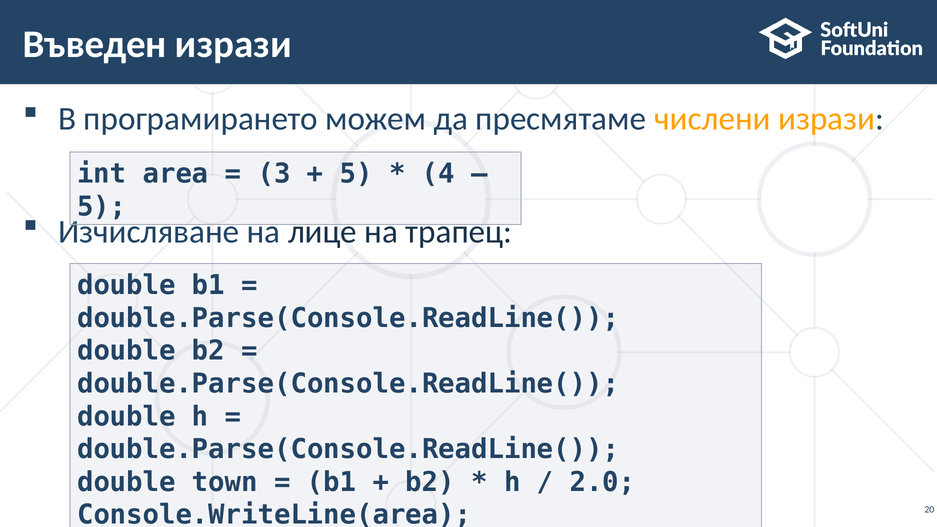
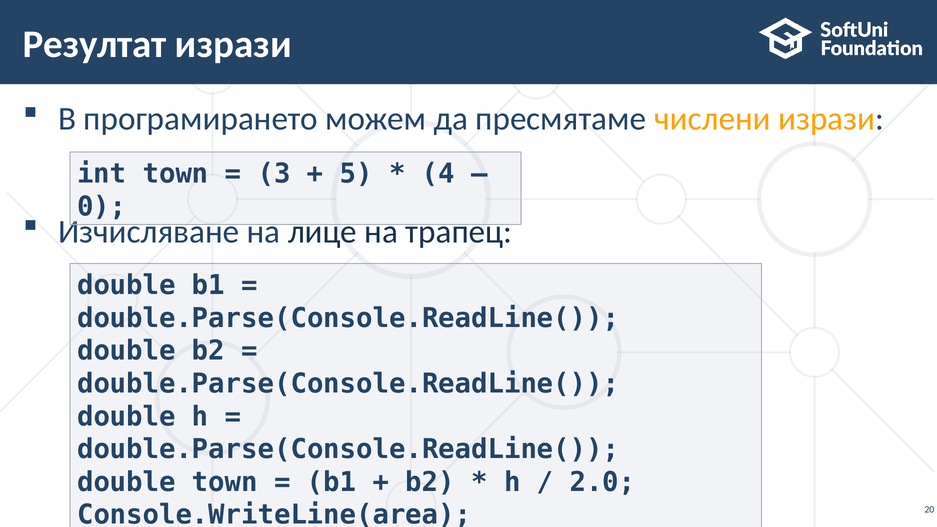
Въведен: Въведен -> Резултат (95, 44)
int area: area -> town (176, 174)
5: 5 -> 0 (102, 207)
